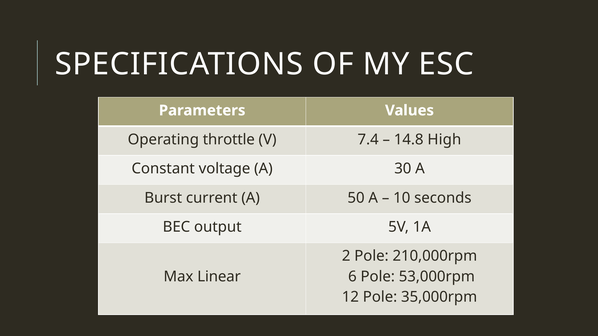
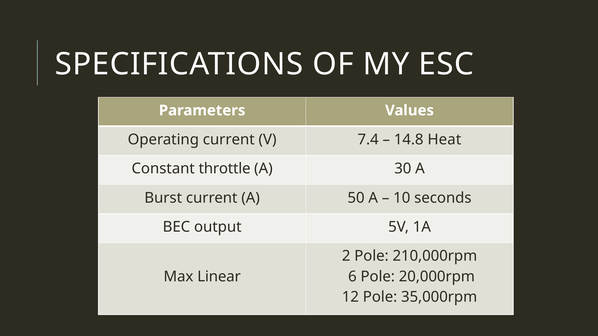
Operating throttle: throttle -> current (229, 140)
High: High -> Heat (444, 140)
voltage: voltage -> throttle (225, 169)
53,000rpm: 53,000rpm -> 20,000rpm (437, 277)
